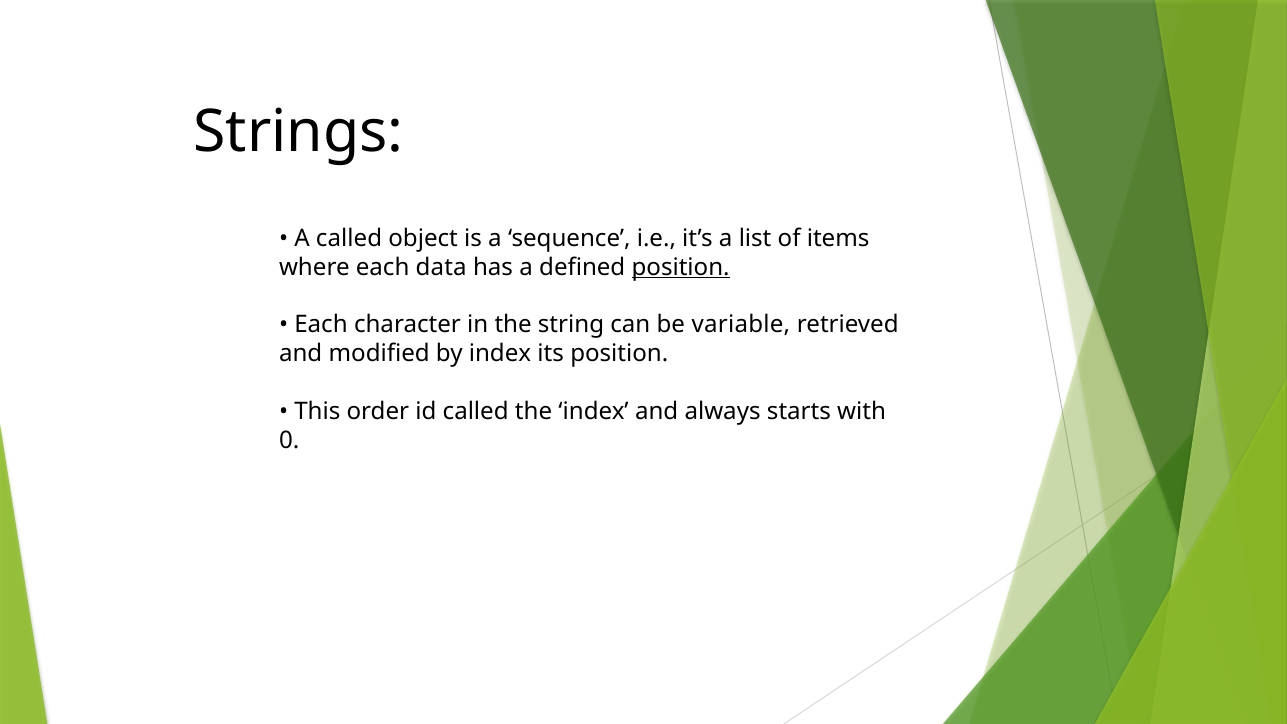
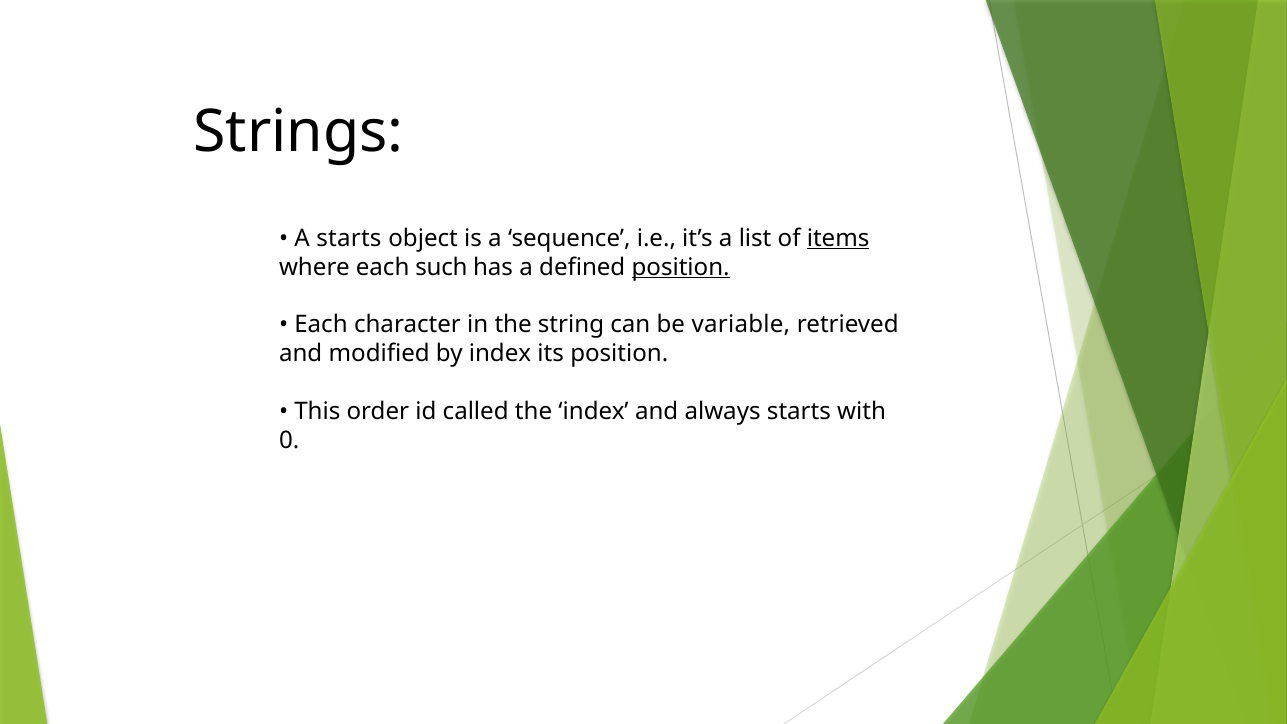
A called: called -> starts (349, 238)
items underline: none -> present (838, 238)
data: data -> such (441, 267)
